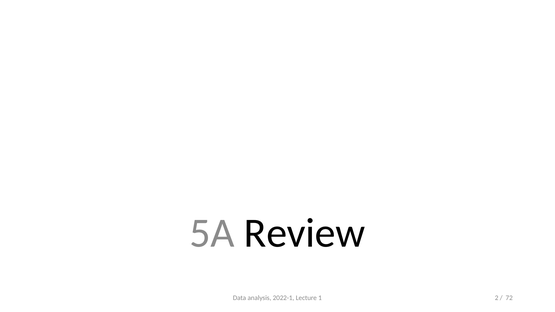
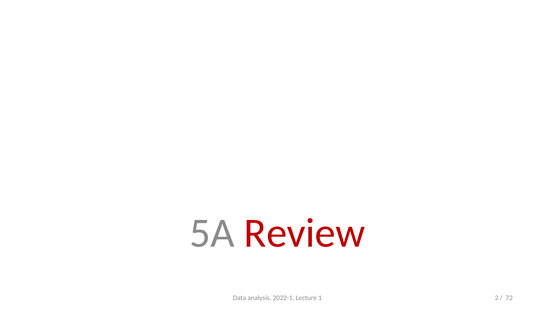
Review colour: black -> red (305, 233)
